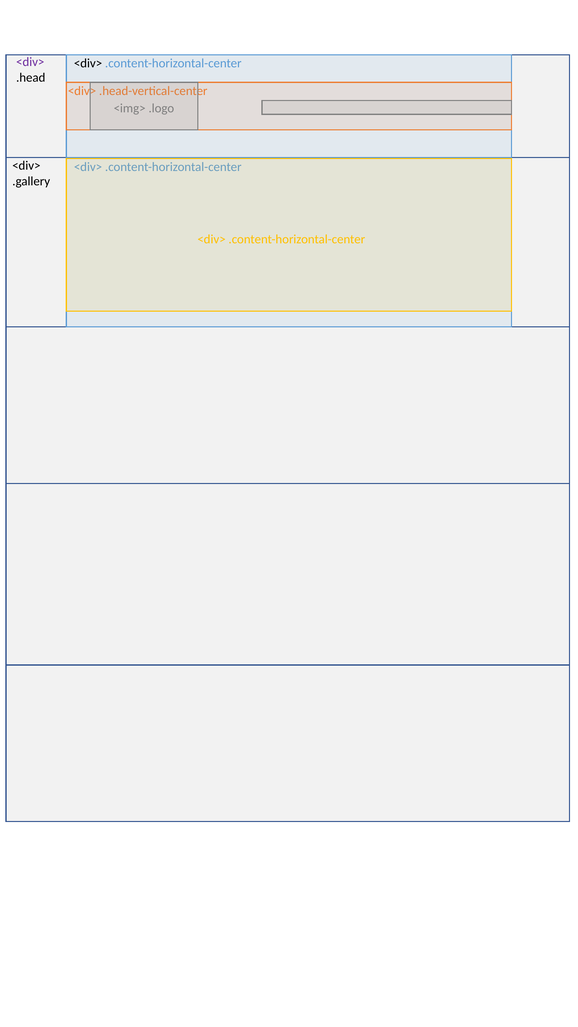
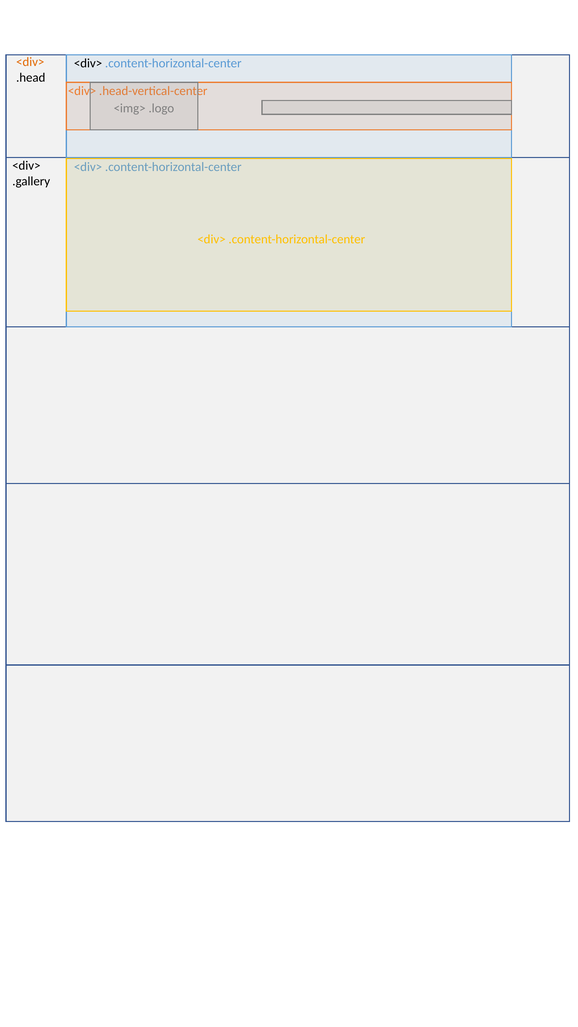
<div> colour: purple -> orange (30, 62)
